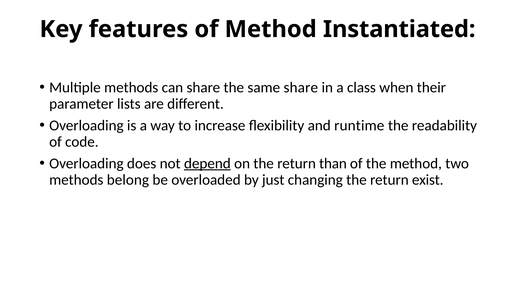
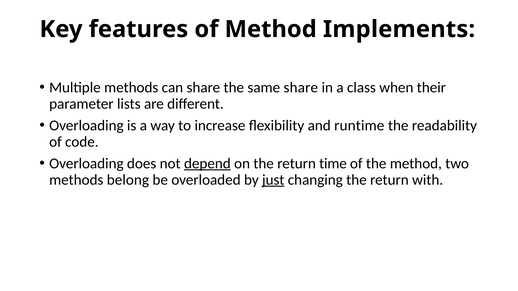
Instantiated: Instantiated -> Implements (399, 29)
than: than -> time (333, 164)
just underline: none -> present (273, 180)
exist: exist -> with (428, 180)
